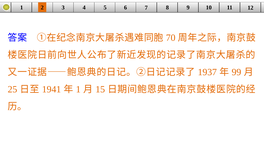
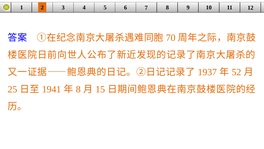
99: 99 -> 52 (236, 72)
1: 1 -> 8 (78, 89)
